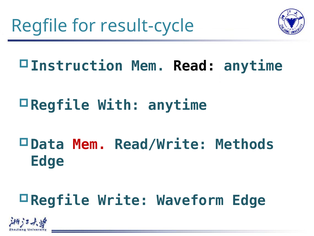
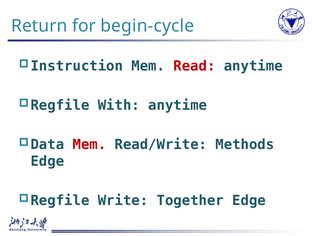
Regfile: Regfile -> Return (39, 26)
result-cycle: result-cycle -> begin-cycle (147, 26)
Read colour: black -> red (194, 66)
Waveform: Waveform -> Together (190, 200)
